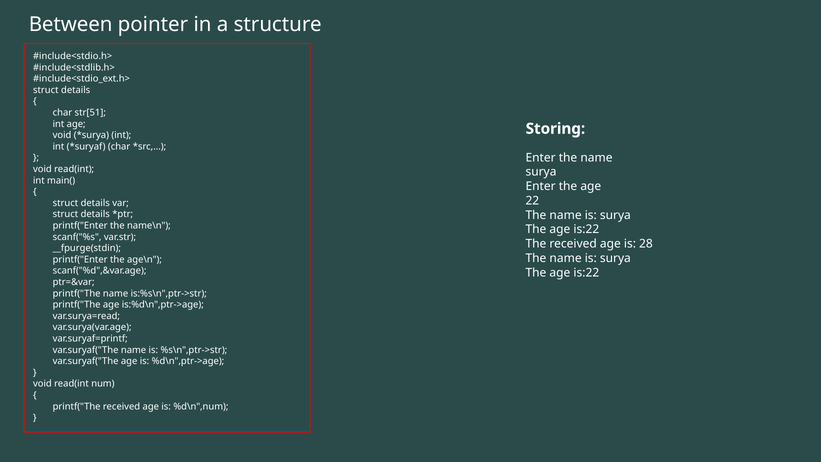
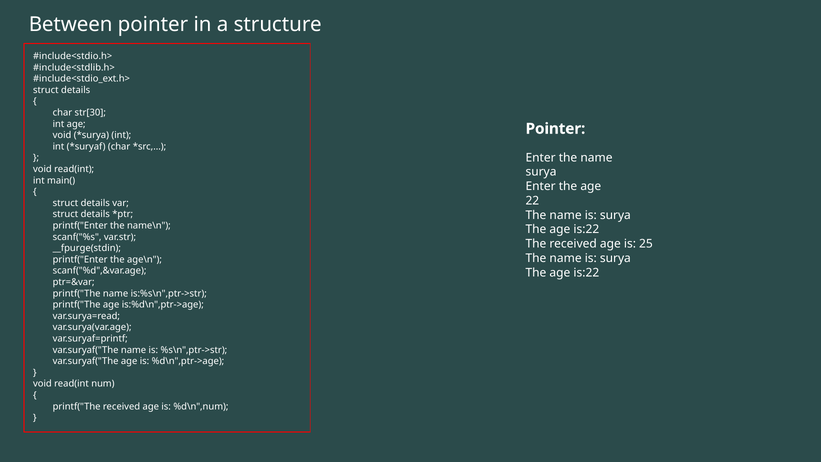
str[51: str[51 -> str[30 (90, 113)
Storing: Storing -> Pointer (555, 129)
28: 28 -> 25 (646, 244)
